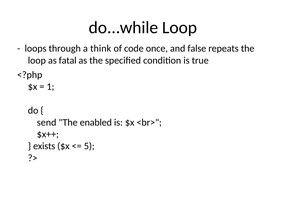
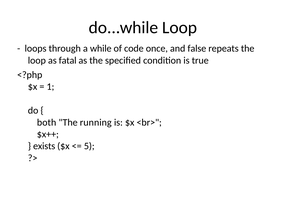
think: think -> while (101, 49)
send: send -> both (47, 123)
enabled: enabled -> running (96, 123)
